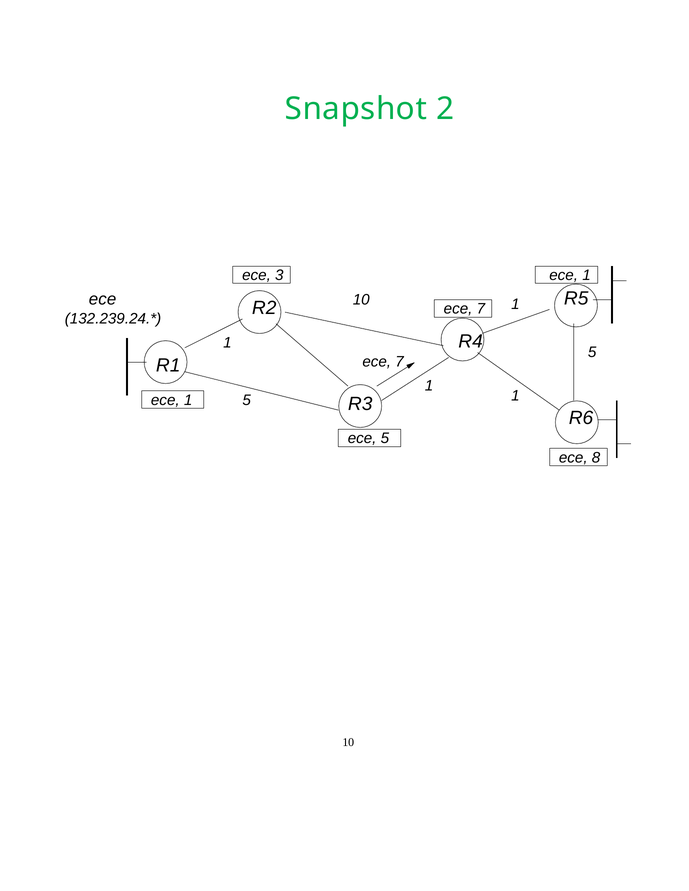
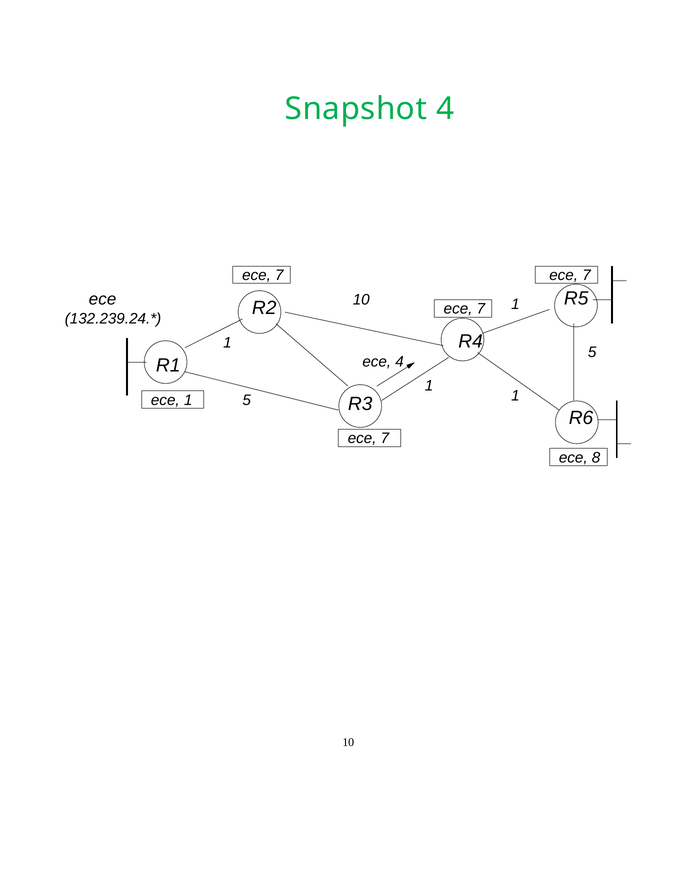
Snapshot 2: 2 -> 4 (445, 109)
3: 3 -> 7 (279, 276)
1: 1 -> 7 (586, 276)
7: 7 -> 4 (400, 362)
5: 5 -> 7 (385, 439)
